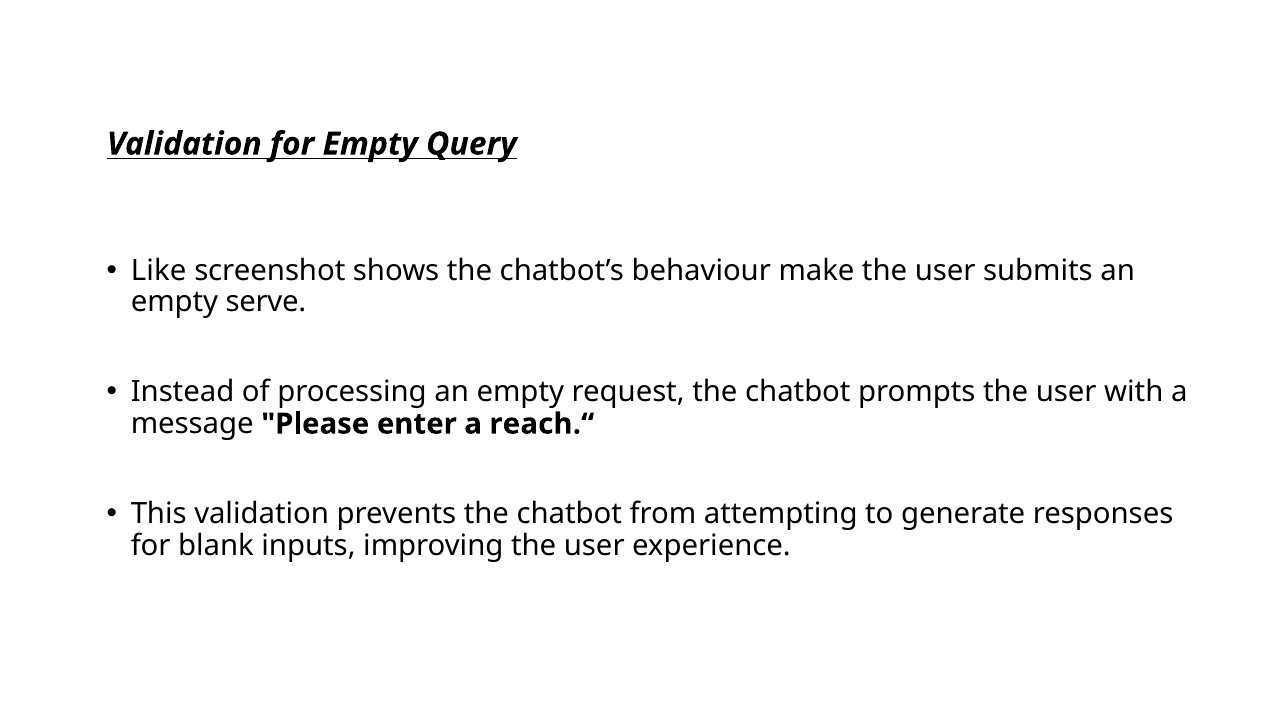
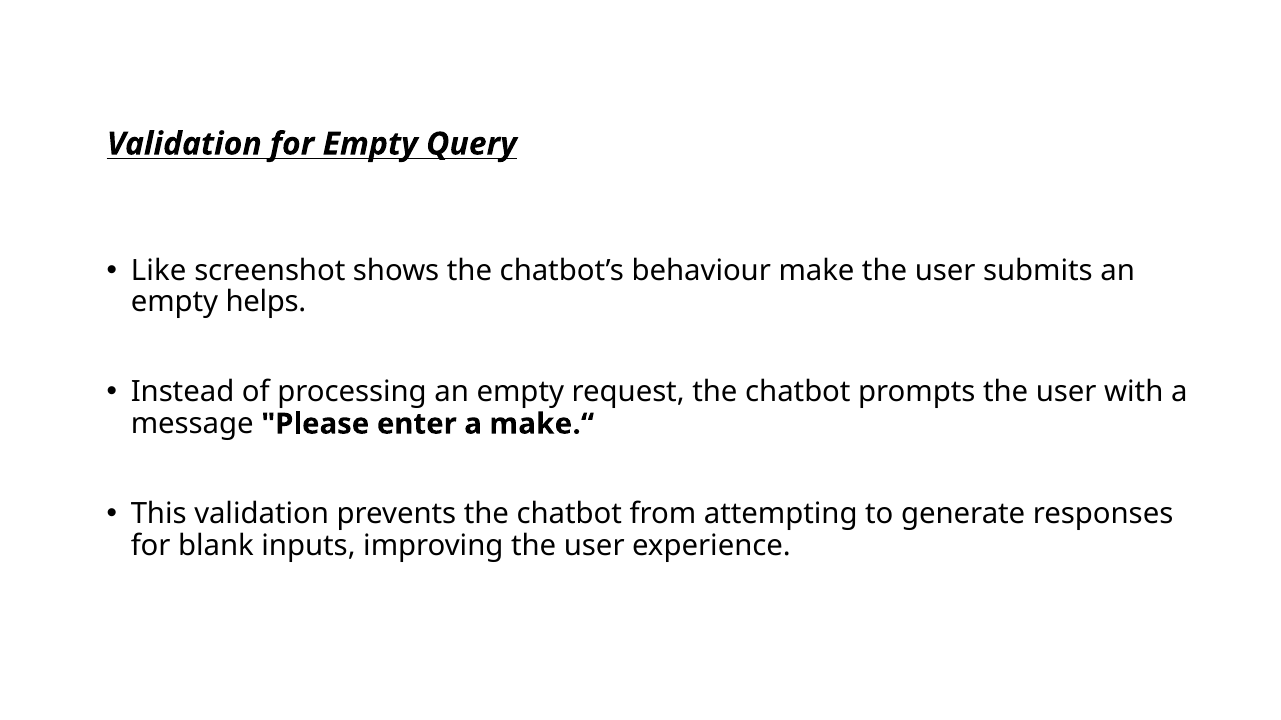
serve: serve -> helps (266, 302)
reach.“: reach.“ -> make.“ (542, 424)
